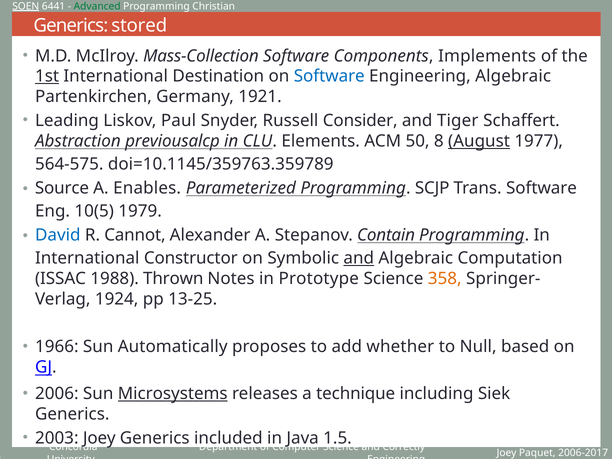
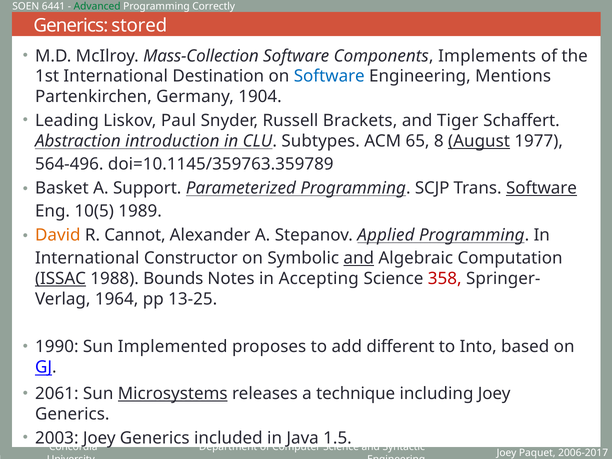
SOEN underline: present -> none (26, 6)
Christian: Christian -> Correctly (214, 6)
1st underline: present -> none (47, 76)
Engineering Algebraic: Algebraic -> Mentions (513, 76)
1921: 1921 -> 1904 (260, 97)
Consider: Consider -> Brackets (360, 121)
previousalcp: previousalcp -> introduction (172, 141)
Elements: Elements -> Subtypes (321, 141)
50: 50 -> 65 (418, 141)
564-575: 564-575 -> 564-496 (69, 164)
Source: Source -> Basket (62, 188)
Enables: Enables -> Support (147, 188)
Software underline: none -> present (542, 188)
1979: 1979 -> 1989 (140, 211)
David colour: blue -> orange (58, 235)
Contain: Contain -> Applied (386, 235)
ISSAC underline: none -> present (61, 279)
Thrown: Thrown -> Bounds (173, 279)
Prototype: Prototype -> Accepting (319, 279)
358 colour: orange -> red (445, 279)
1924: 1924 -> 1964 (117, 299)
1966: 1966 -> 1990 (57, 347)
Automatically: Automatically -> Implemented (173, 347)
whether: whether -> different (401, 347)
Null: Null -> Into (478, 347)
2006: 2006 -> 2061 (57, 394)
including Siek: Siek -> Joey (494, 394)
Correctly: Correctly -> Syntactic (404, 447)
